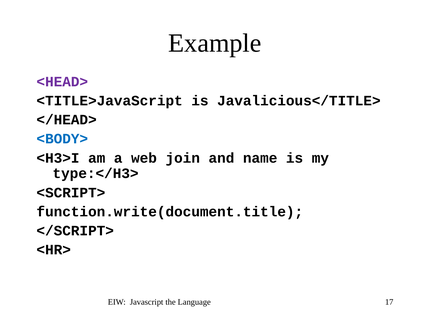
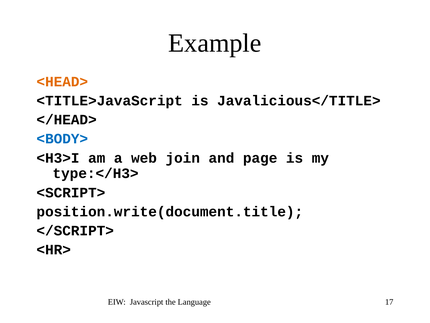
<HEAD> colour: purple -> orange (62, 82)
name: name -> page (260, 158)
function.write(document.title: function.write(document.title -> position.write(document.title (170, 211)
